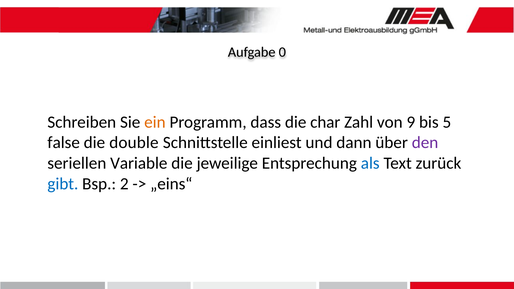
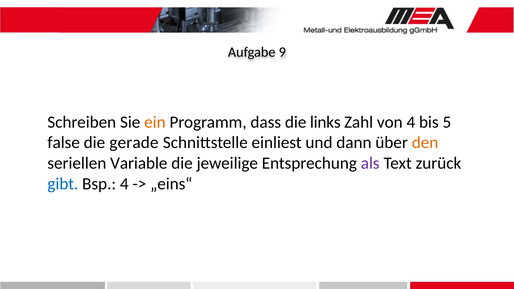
0: 0 -> 9 (282, 52)
char: char -> links (325, 122)
von 9: 9 -> 4 (411, 122)
double: double -> gerade (134, 143)
den colour: purple -> orange (425, 143)
als colour: blue -> purple (370, 163)
Bsp 2: 2 -> 4 (124, 184)
